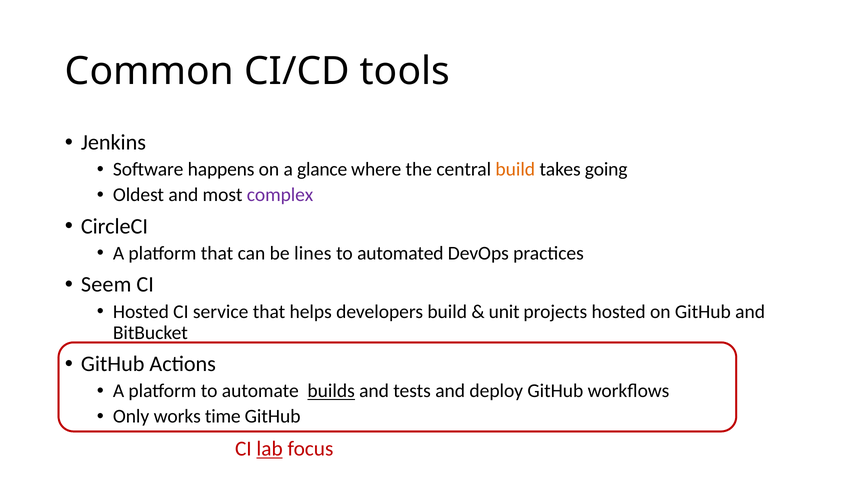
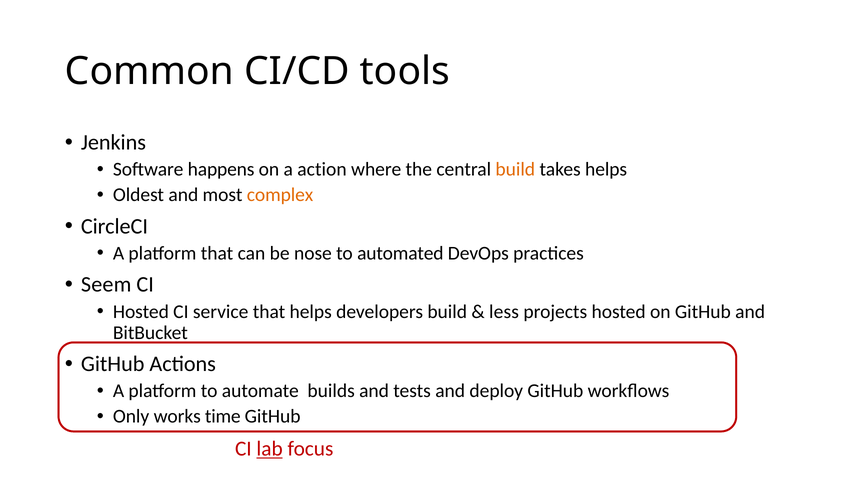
glance: glance -> action (322, 170)
takes going: going -> helps (606, 170)
complex colour: purple -> orange (280, 195)
lines: lines -> nose (313, 253)
unit: unit -> less (504, 312)
builds underline: present -> none (331, 391)
